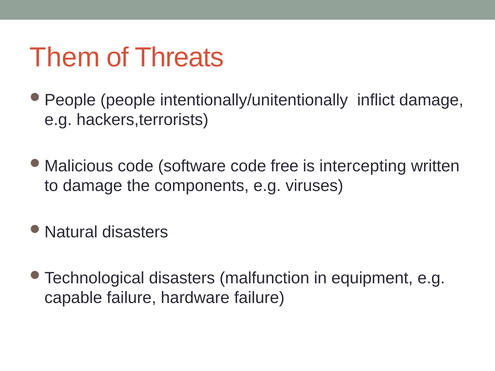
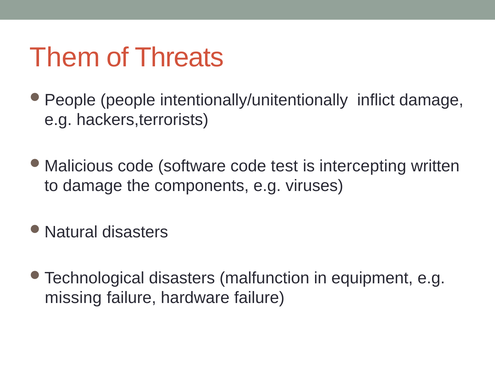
free: free -> test (284, 166)
capable: capable -> missing (73, 298)
